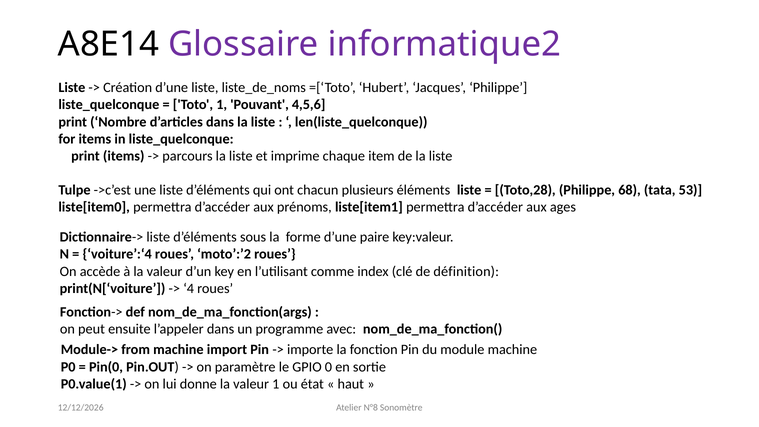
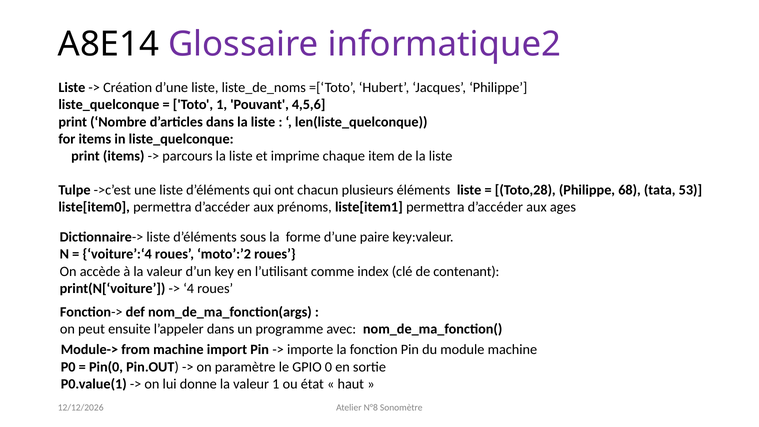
définition: définition -> contenant (466, 271)
